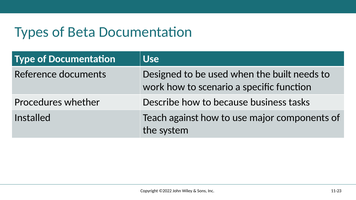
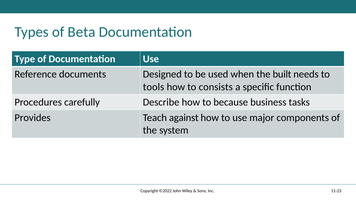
work: work -> tools (154, 87)
scenario: scenario -> consists (216, 87)
whether: whether -> carefully (82, 102)
Installed: Installed -> Provides (33, 118)
